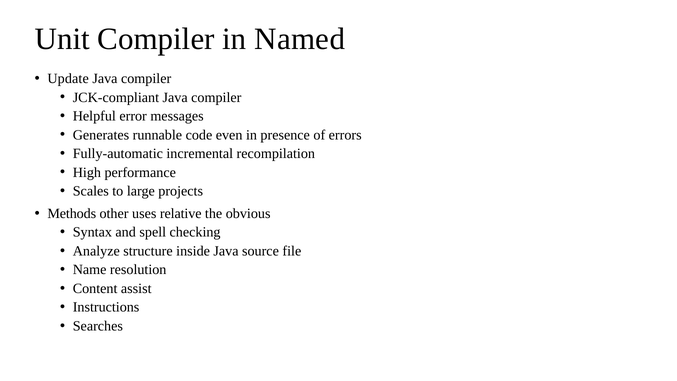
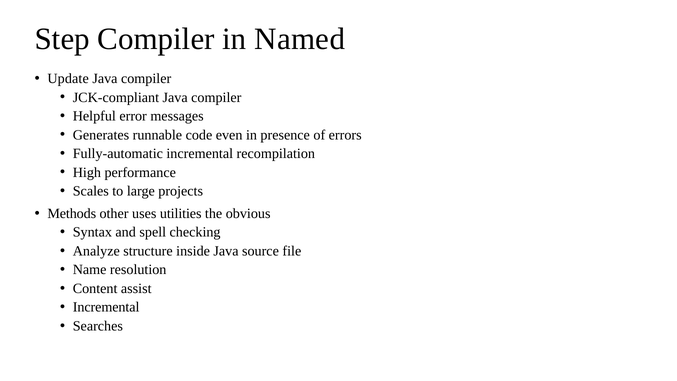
Unit: Unit -> Step (62, 39)
relative: relative -> utilities (181, 213)
Instructions: Instructions -> Incremental (106, 307)
